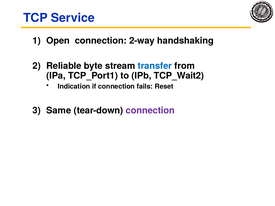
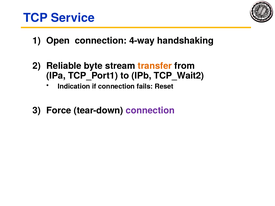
2-way: 2-way -> 4-way (142, 41)
transfer colour: blue -> orange (155, 66)
Same: Same -> Force (59, 111)
